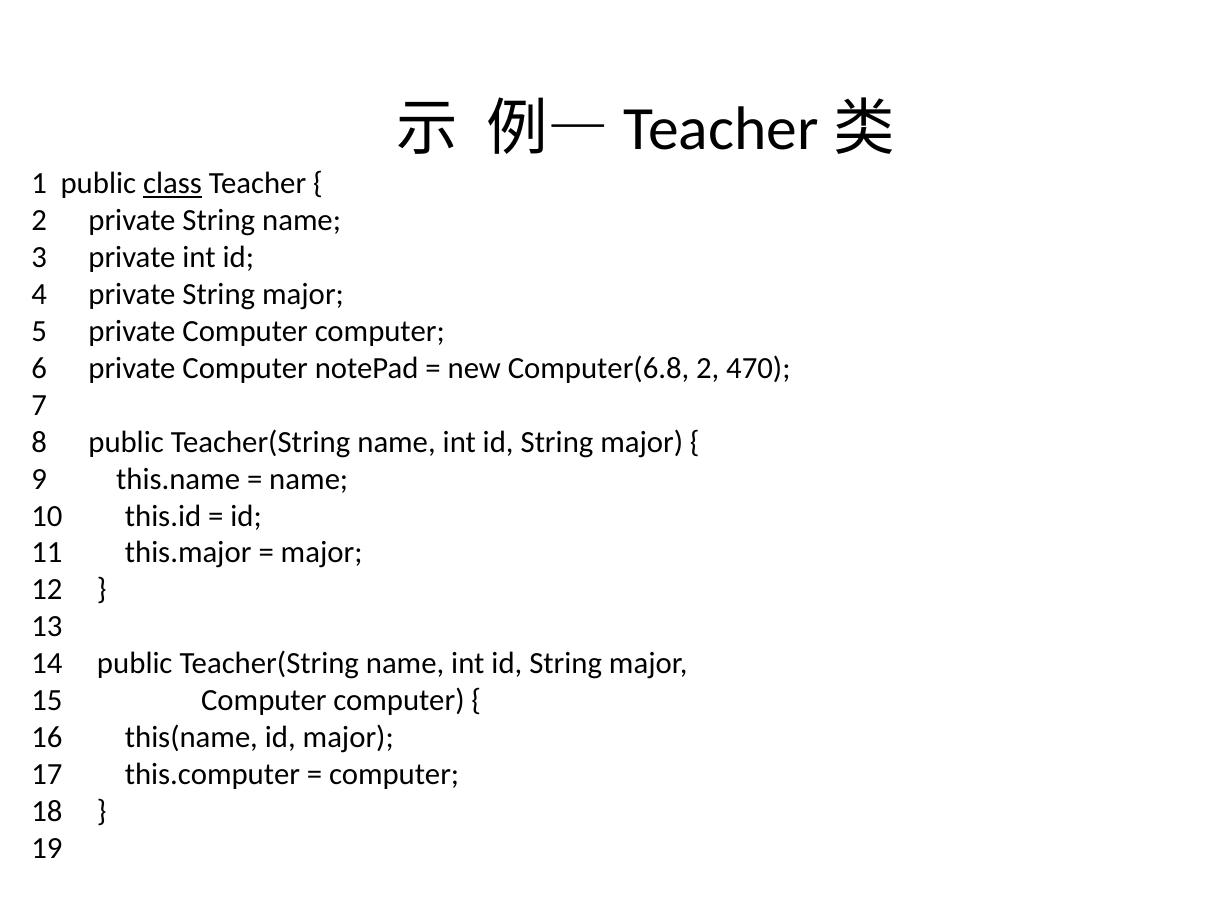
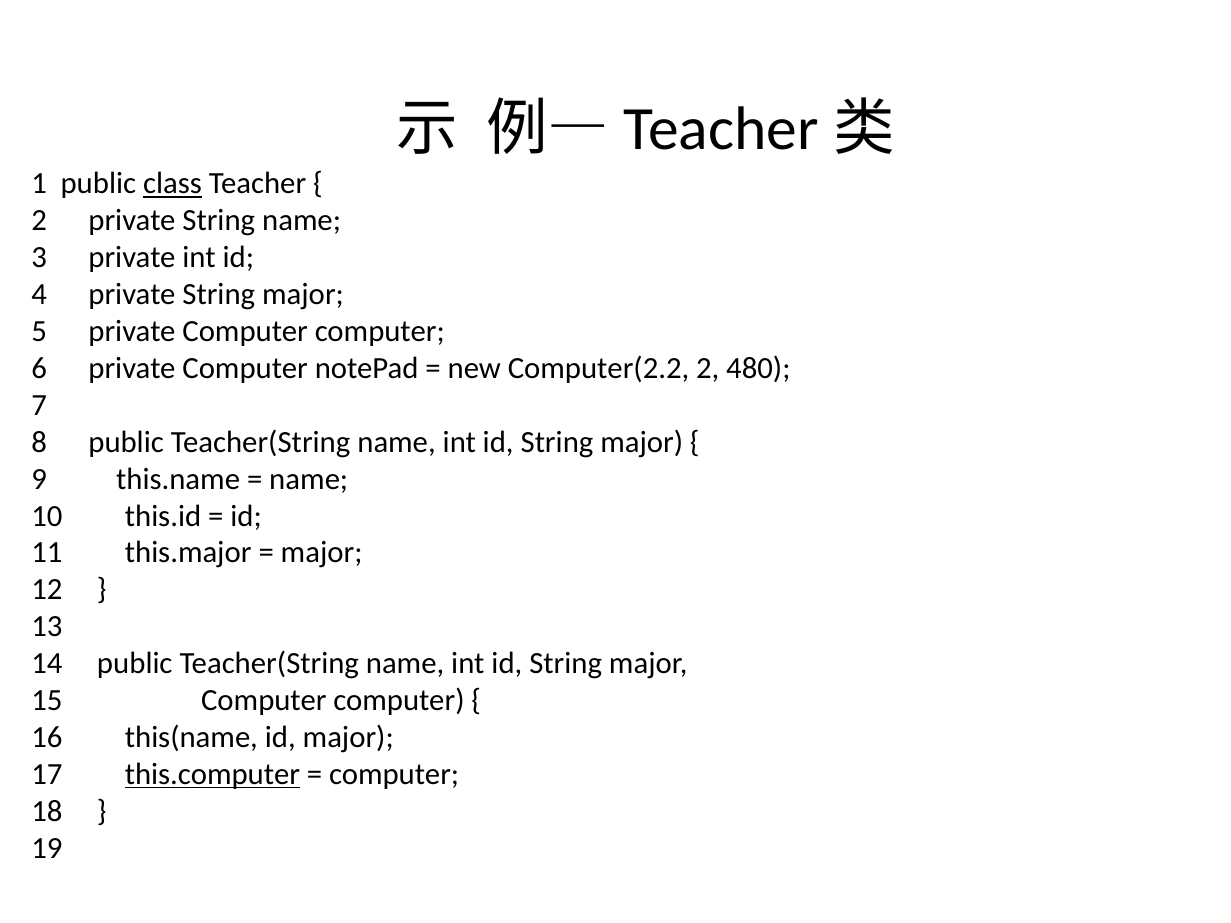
Computer(6.8: Computer(6.8 -> Computer(2.2 (599, 368)
470: 470 -> 480 (758, 368)
this.computer underline: none -> present (212, 775)
